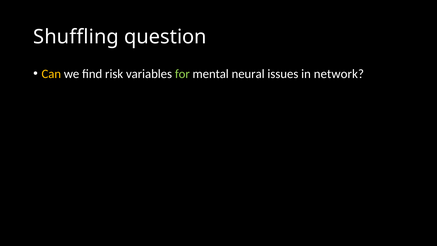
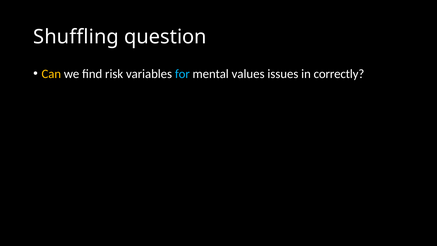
for colour: light green -> light blue (182, 74)
neural: neural -> values (248, 74)
network: network -> correctly (339, 74)
